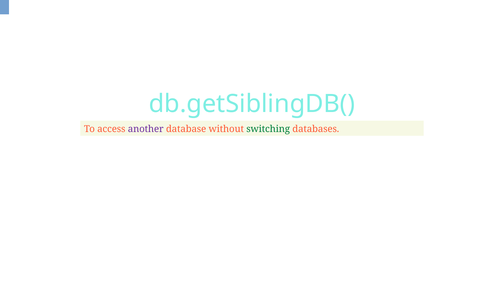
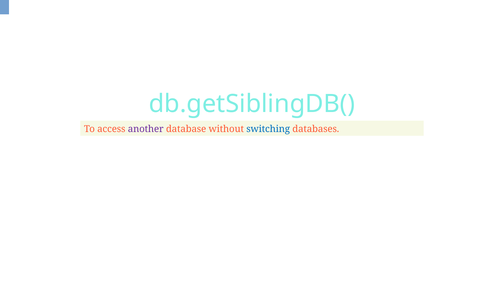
switching colour: green -> blue (268, 129)
